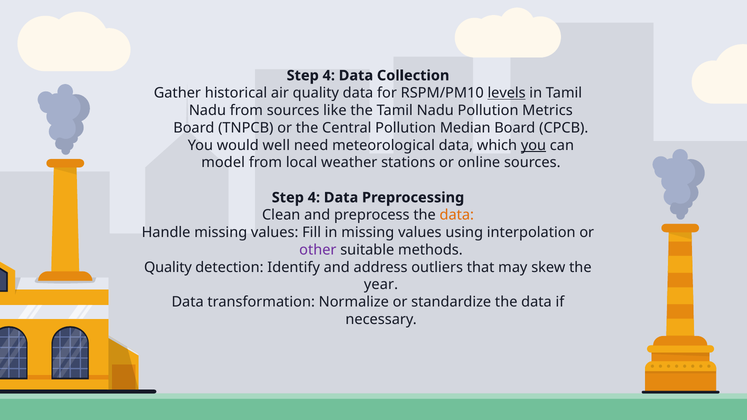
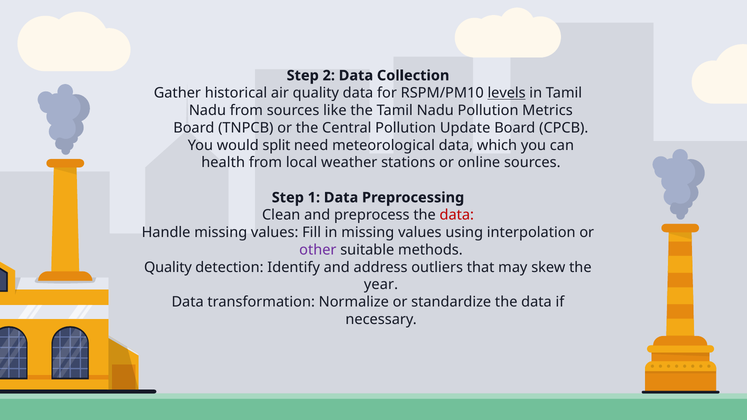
4: 4 -> 2 (329, 76)
Median: Median -> Update (465, 128)
well: well -> split (276, 145)
you underline: present -> none (533, 145)
model: model -> health (223, 163)
4: 4 -> 1 (314, 198)
data colour: orange -> red (457, 215)
